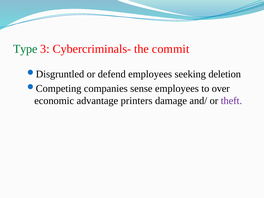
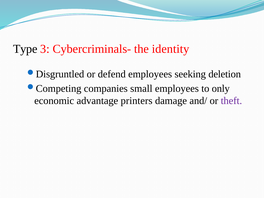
Type colour: green -> black (25, 49)
commit: commit -> identity (171, 49)
sense: sense -> small (141, 89)
over: over -> only (221, 89)
